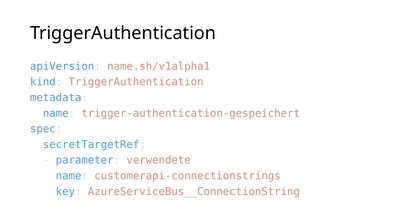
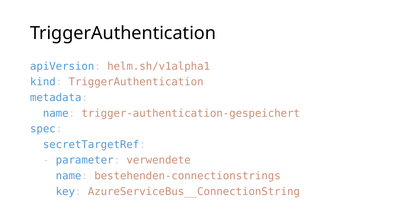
name.sh/v1alpha1: name.sh/v1alpha1 -> helm.sh/v1alpha1 (159, 66)
customerapi-connectionstrings: customerapi-connectionstrings -> bestehenden-connectionstrings (187, 176)
